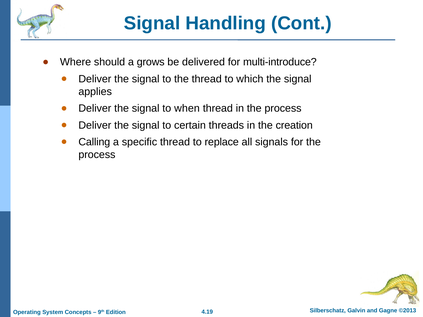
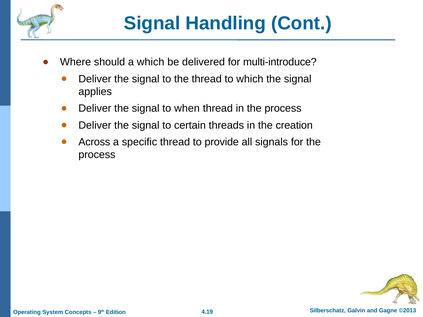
a grows: grows -> which (151, 62)
Calling: Calling -> Across (94, 142)
replace: replace -> provide (222, 142)
